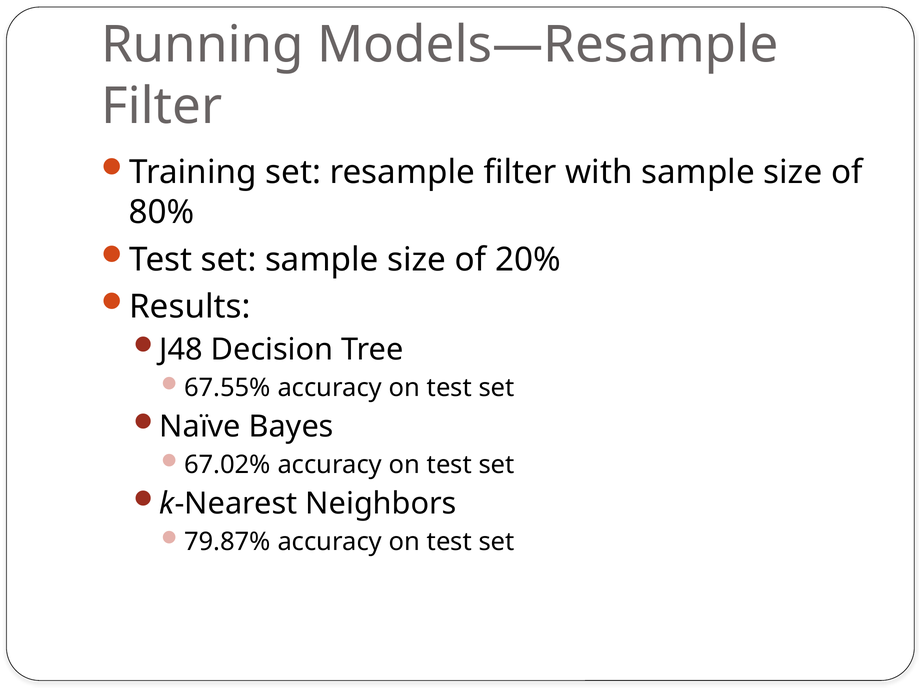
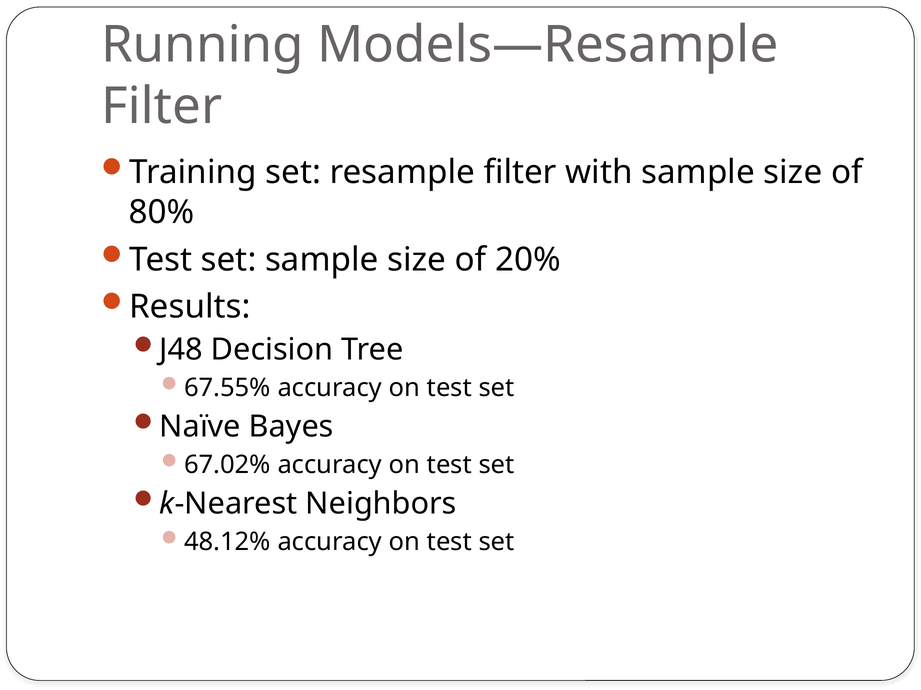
79.87%: 79.87% -> 48.12% (227, 542)
